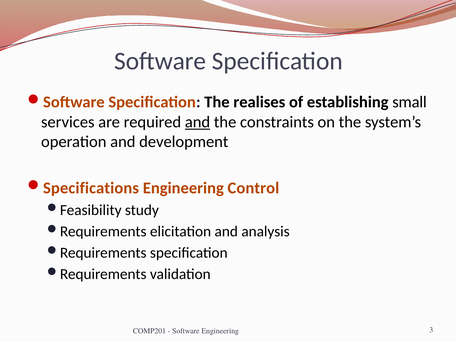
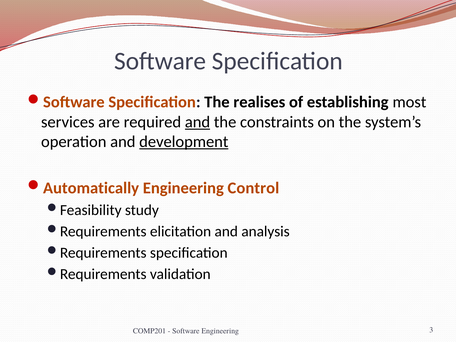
small: small -> most (409, 102)
development underline: none -> present (184, 142)
Specifications: Specifications -> Automatically (91, 188)
